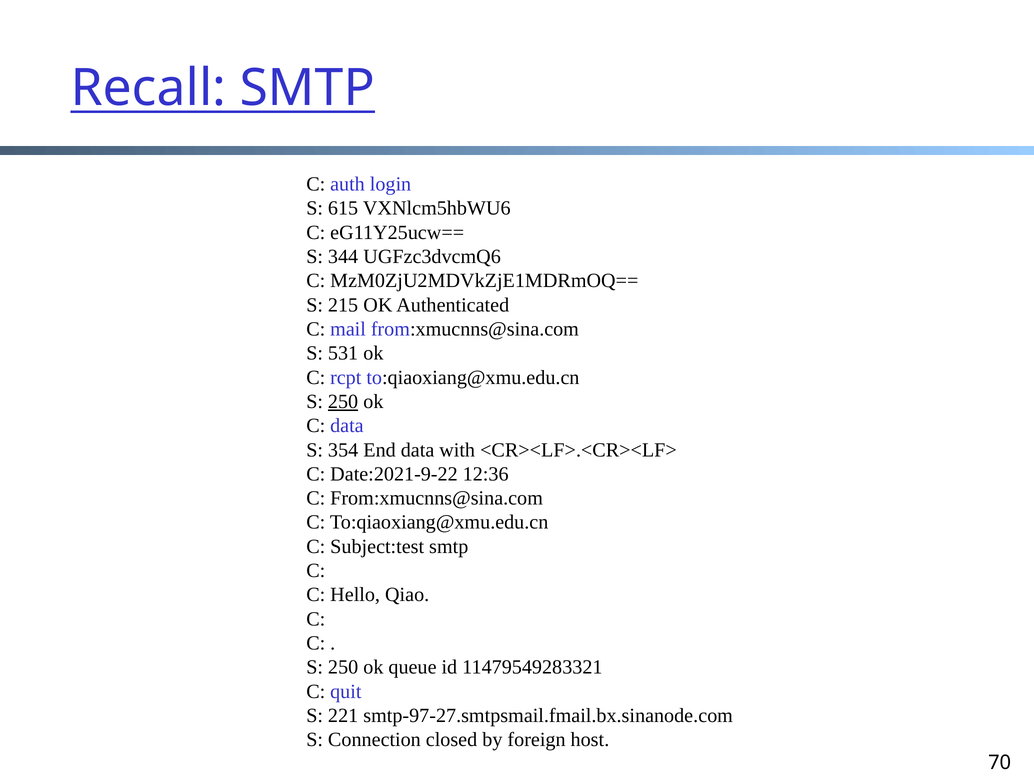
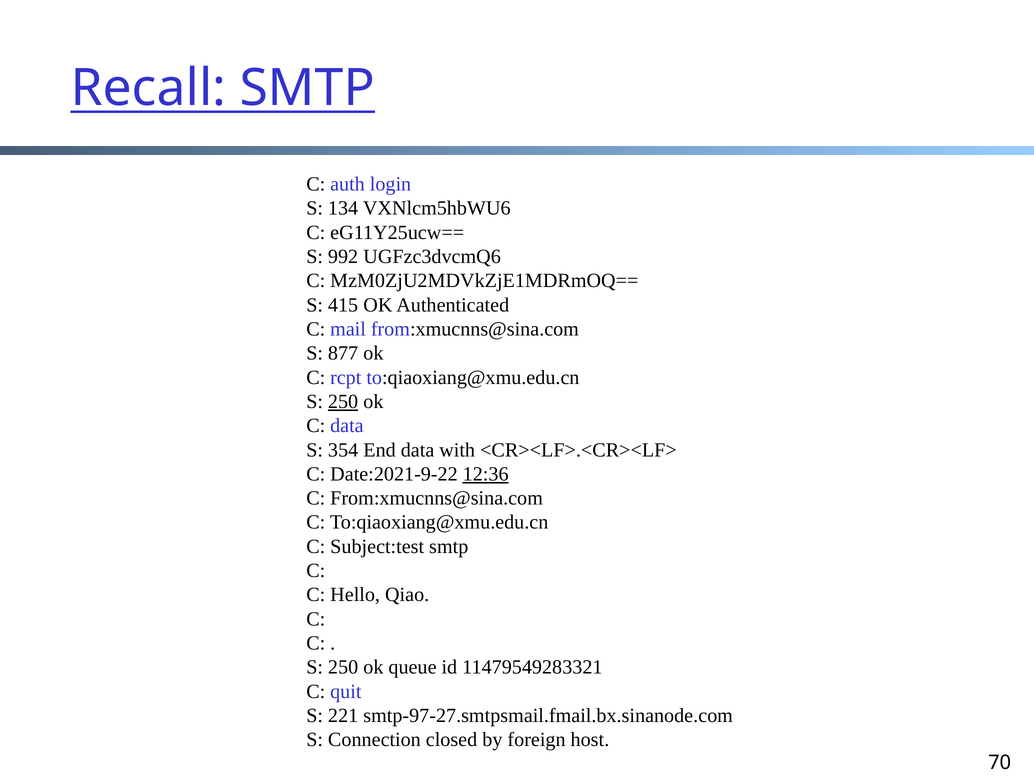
615: 615 -> 134 (343, 208)
344: 344 -> 992 (343, 256)
215: 215 -> 415 (343, 305)
531: 531 -> 877 (343, 353)
12:36 underline: none -> present (486, 474)
